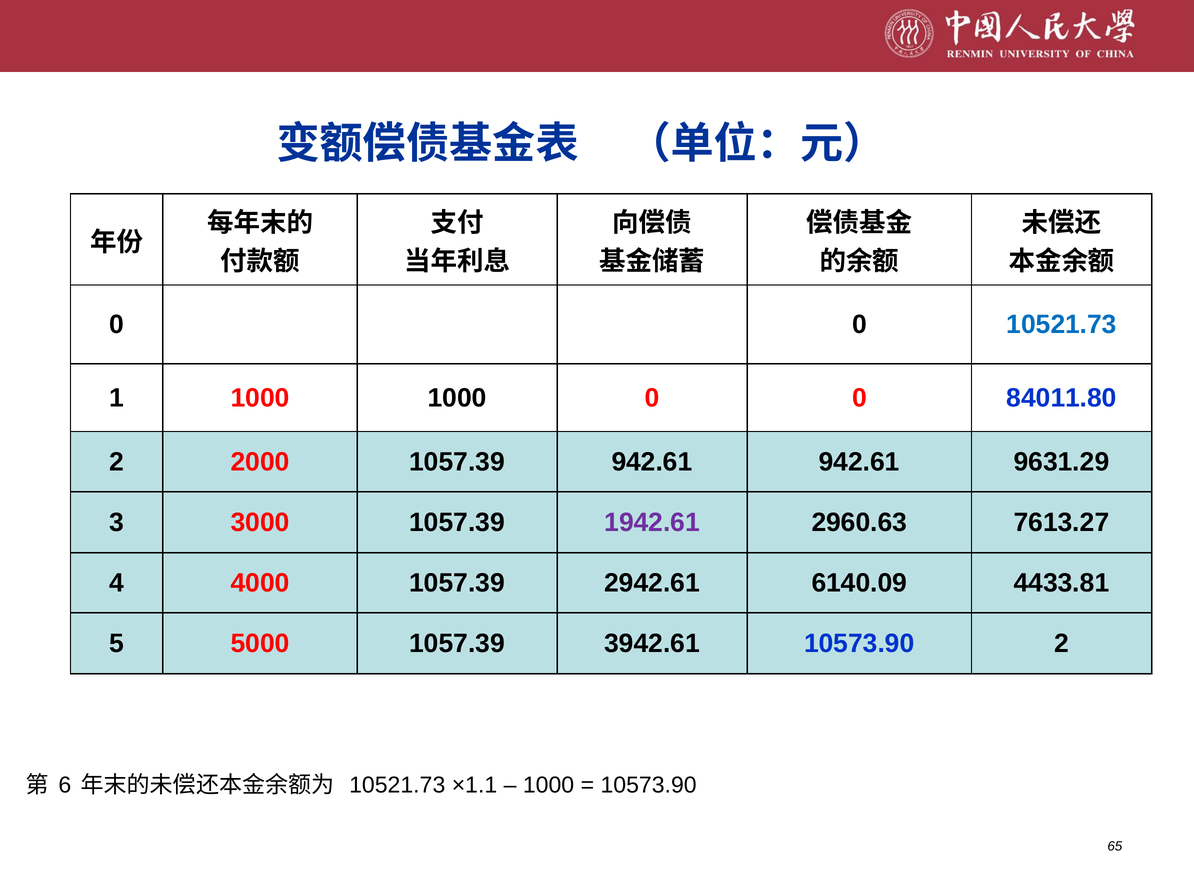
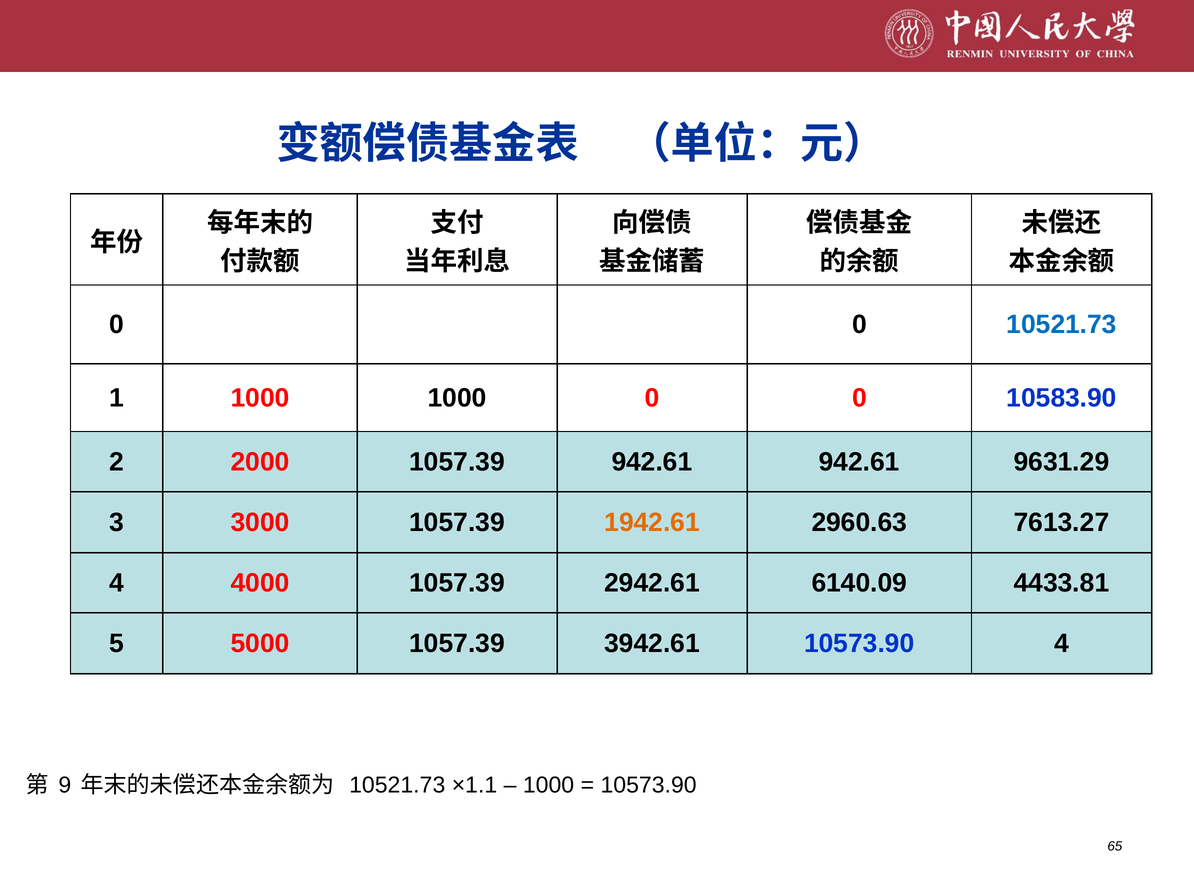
84011.80: 84011.80 -> 10583.90 (1062, 398)
1942.61 colour: purple -> orange (652, 522)
10573.90 2: 2 -> 4 (1062, 643)
6: 6 -> 9 (65, 785)
